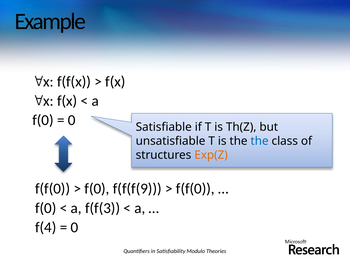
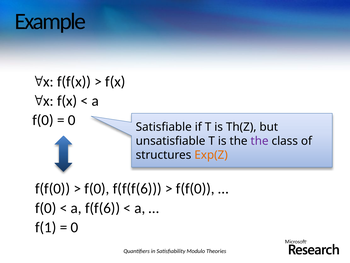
the colour: blue -> purple (260, 141)
f(f(f(9: f(f(f(9 -> f(f(f(6 (137, 188)
f(f(3: f(f(3 -> f(f(6 (103, 208)
f(4: f(4 -> f(1 (46, 227)
